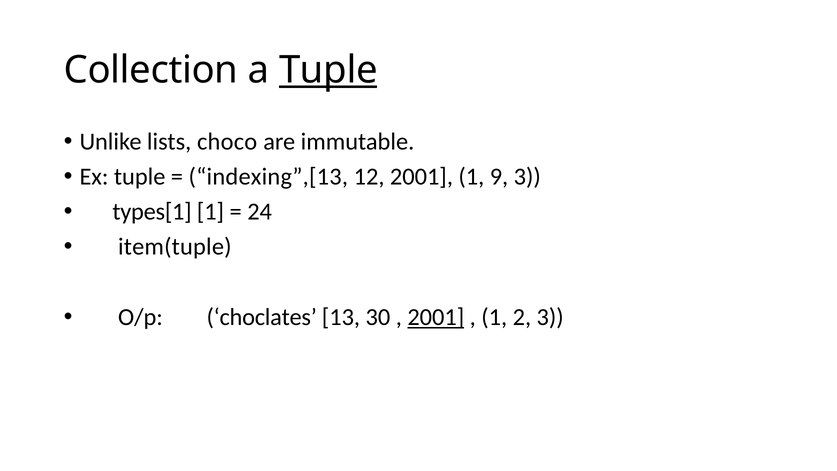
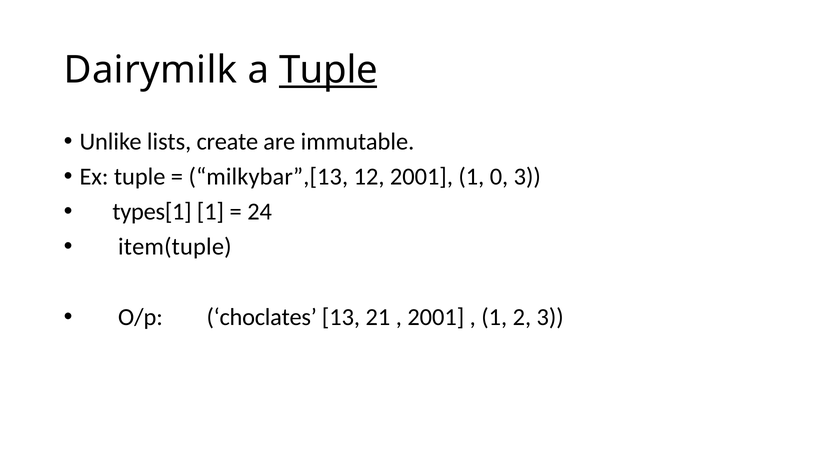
Collection: Collection -> Dairymilk (151, 70)
choco: choco -> create (227, 142)
indexing”,[13: indexing”,[13 -> milkybar”,[13 (268, 177)
9: 9 -> 0 (499, 177)
30: 30 -> 21 (378, 317)
2001 underline: present -> none (436, 317)
